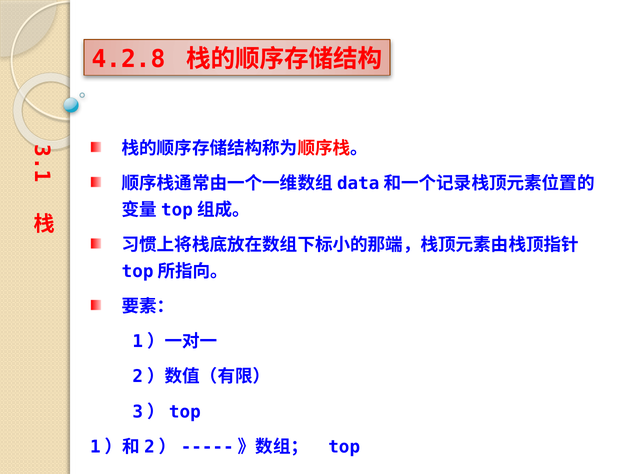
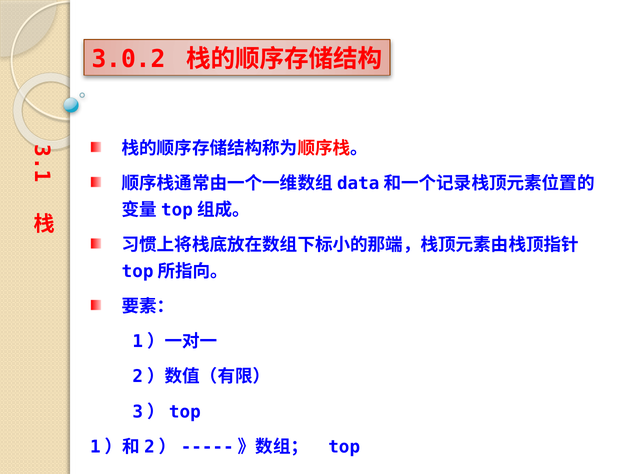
4.2.8: 4.2.8 -> 3.0.2 (129, 59)
